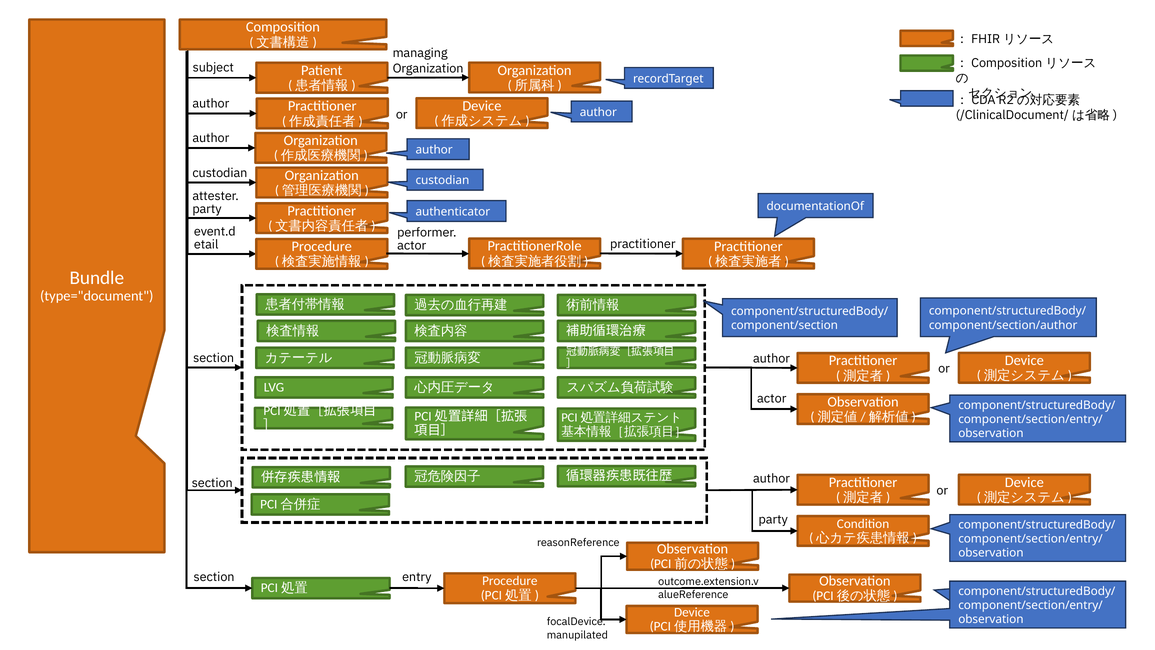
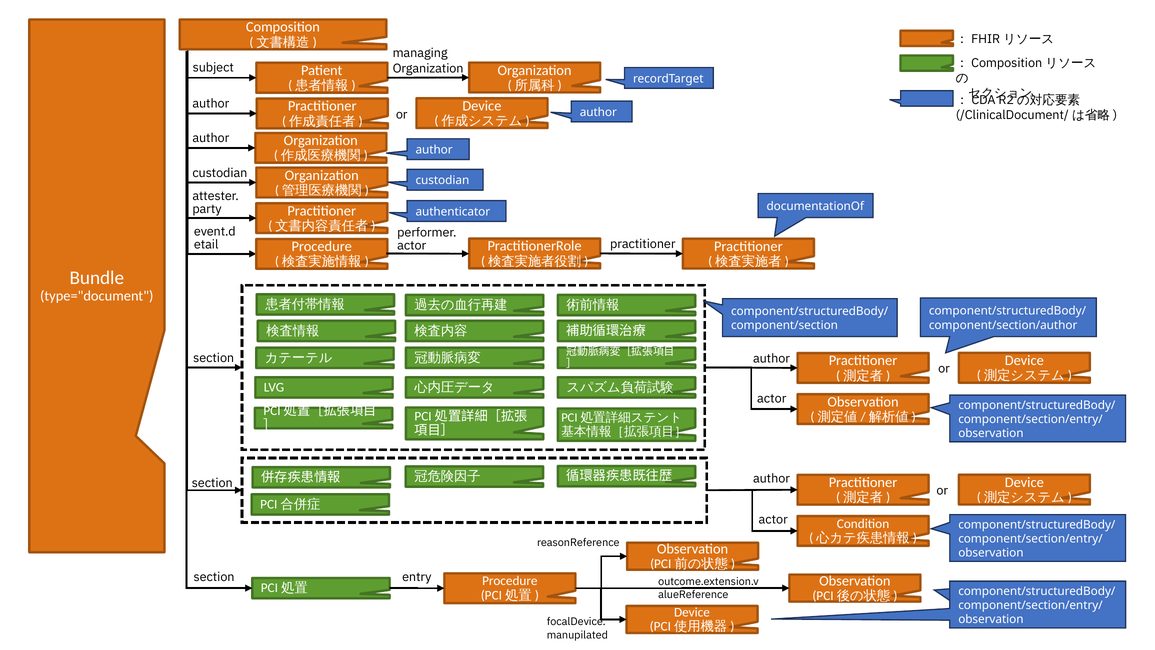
party: party -> actor (773, 520)
